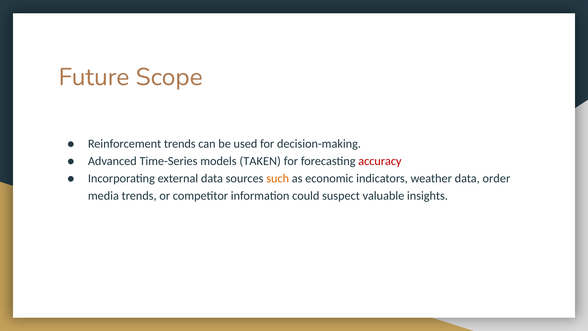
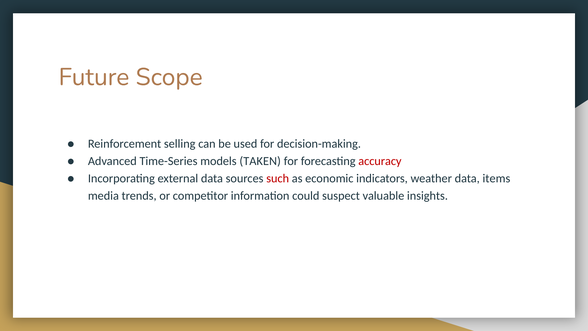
Reinforcement trends: trends -> selling (180, 144)
such colour: orange -> red (278, 178)
order: order -> items (496, 178)
